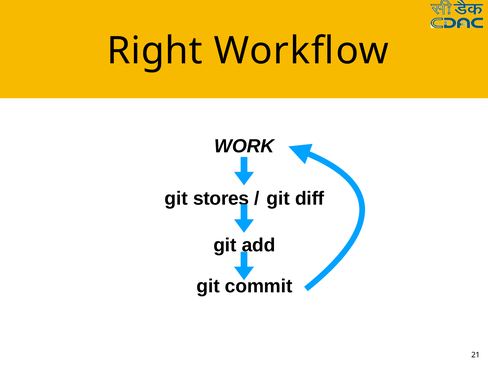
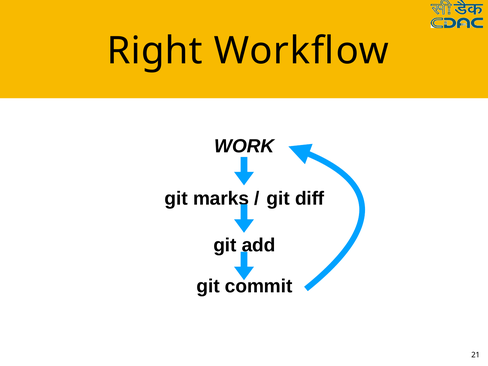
stores: stores -> marks (221, 198)
